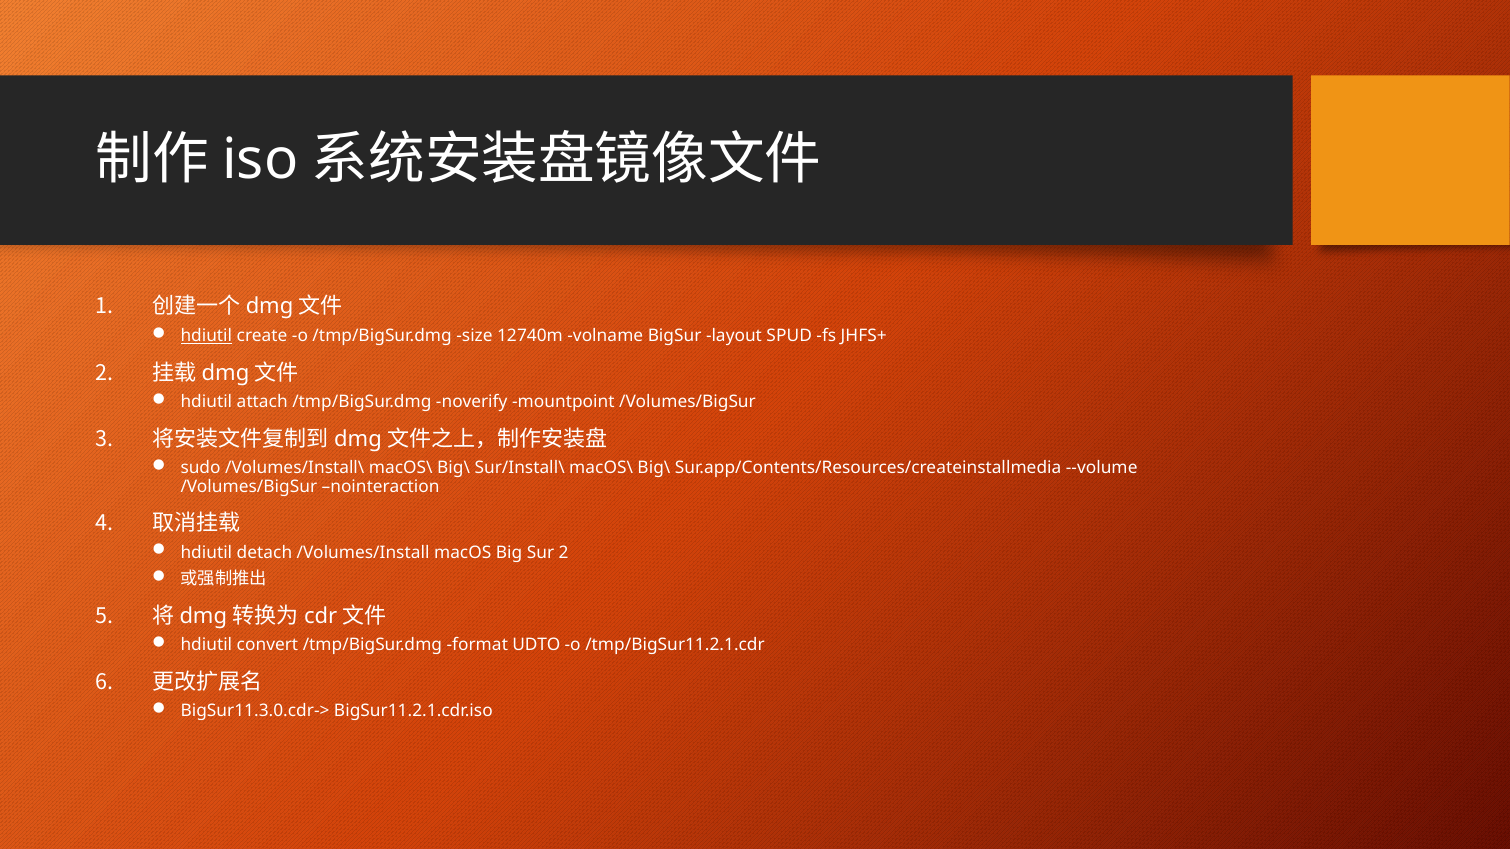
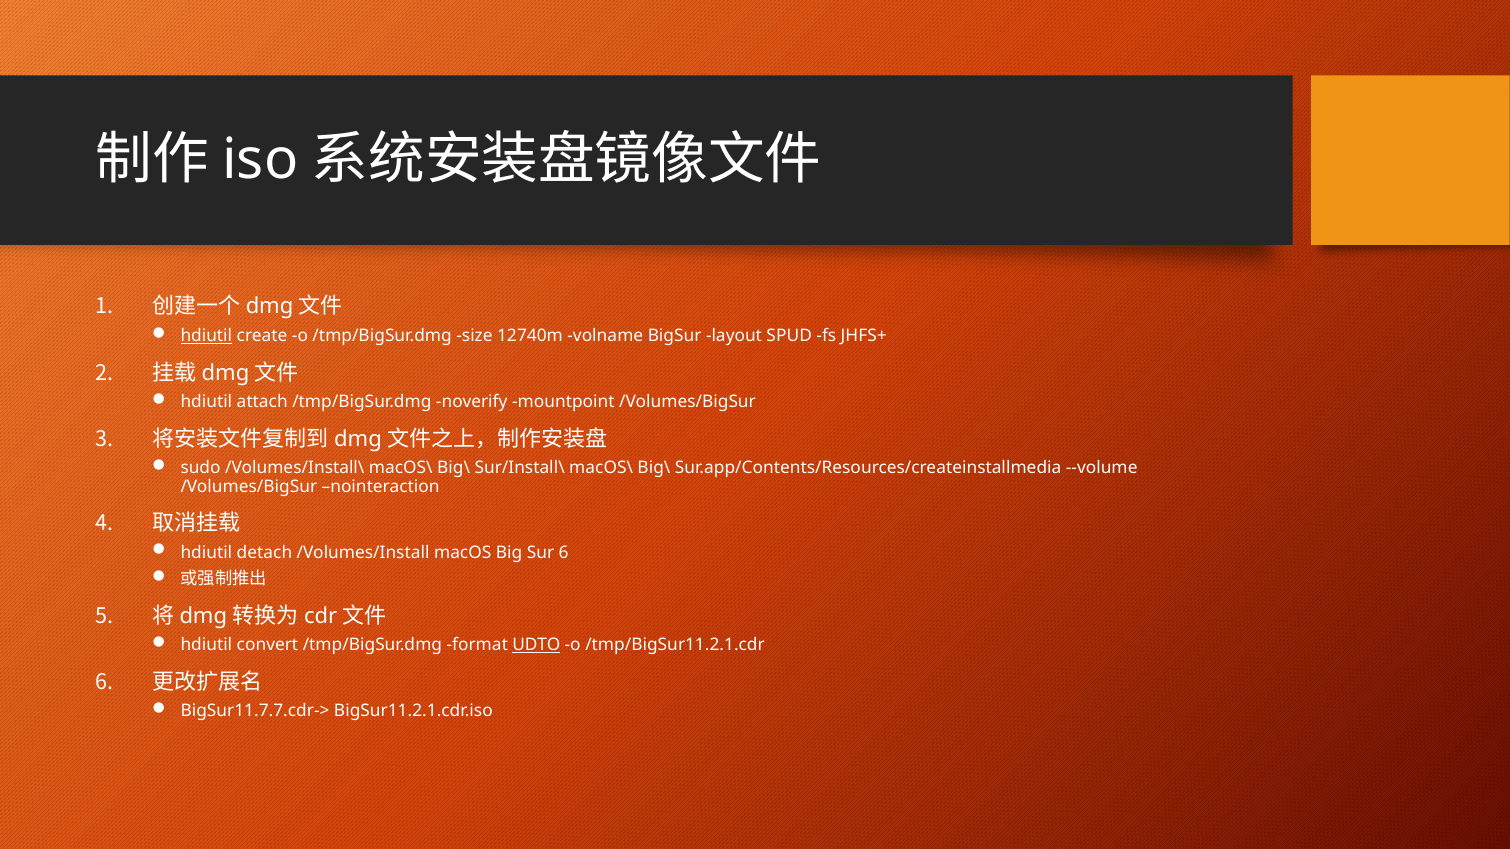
Sur 2: 2 -> 6 (564, 553)
UDTO underline: none -> present (536, 646)
BigSur11.3.0.cdr->: BigSur11.3.0.cdr-> -> BigSur11.7.7.cdr-> (255, 712)
